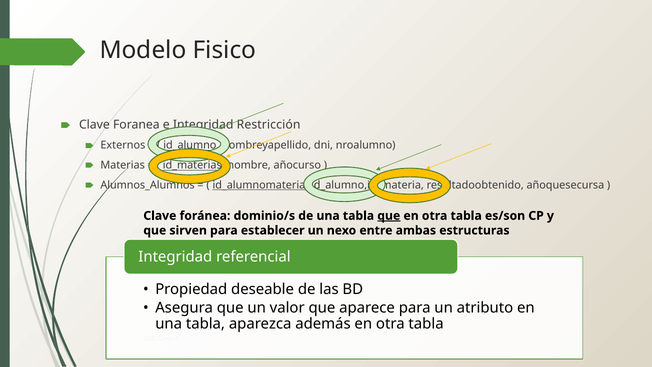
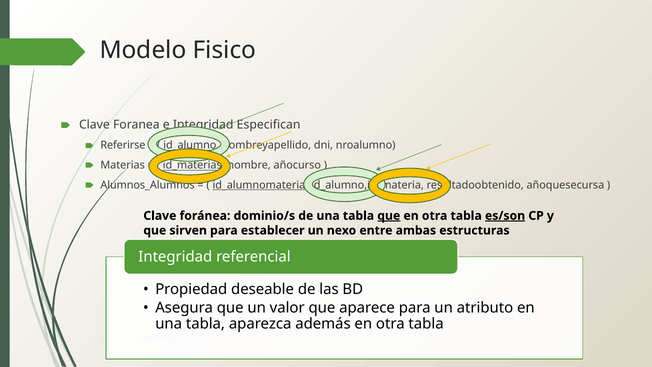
Restricción: Restricción -> Especifican (269, 125)
Externos: Externos -> Referirse (123, 145)
es/son underline: none -> present (505, 216)
